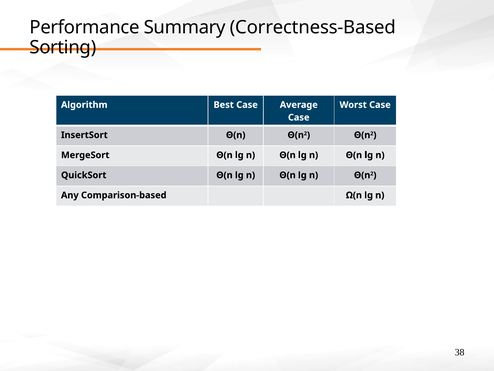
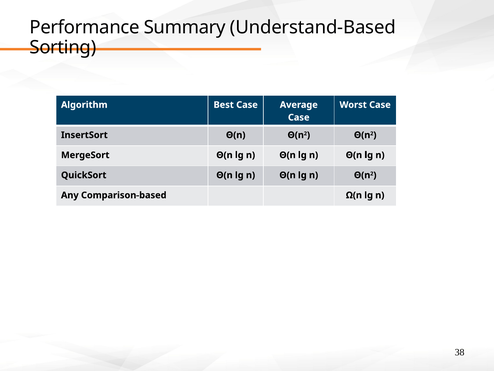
Correctness-Based: Correctness-Based -> Understand-Based (313, 27)
